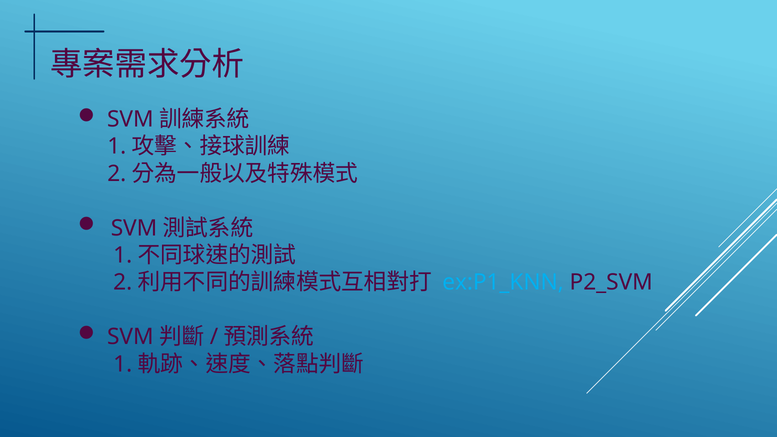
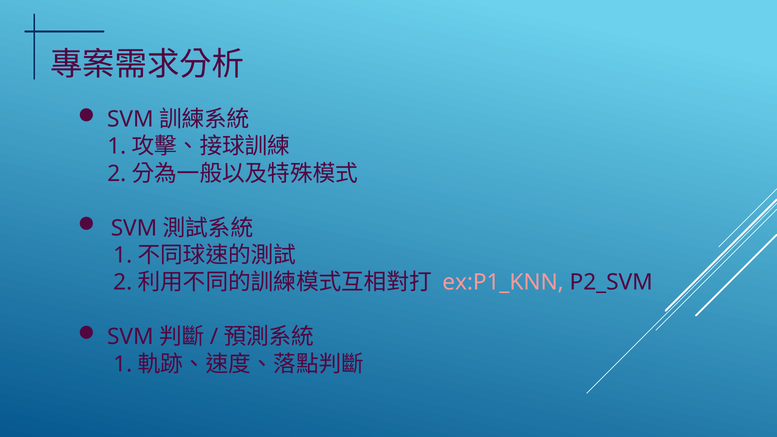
ex:P1_KNN colour: light blue -> pink (503, 283)
